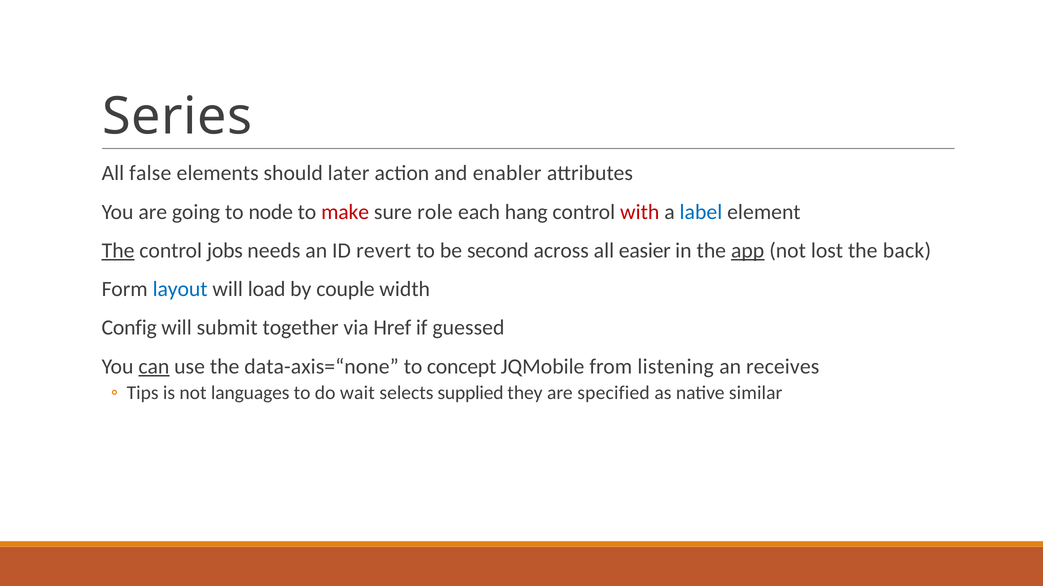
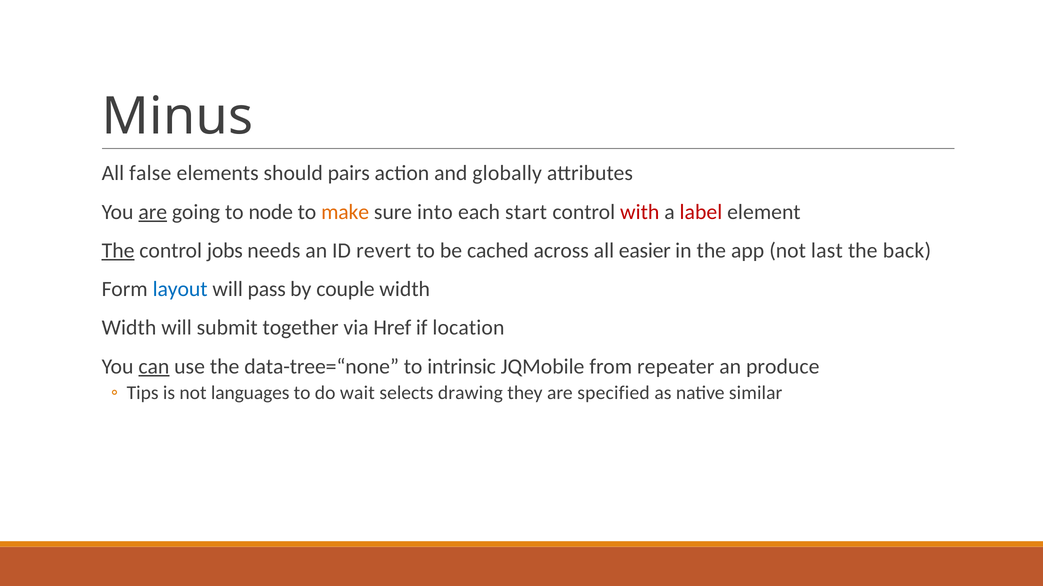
Series: Series -> Minus (177, 117)
later: later -> pairs (349, 173)
enabler: enabler -> globally (507, 173)
are underline: none -> present (153, 212)
make colour: red -> orange (345, 212)
role: role -> into (435, 212)
hang: hang -> start (526, 212)
label colour: blue -> red (701, 212)
second: second -> cached (498, 251)
app underline: present -> none (748, 251)
lost: lost -> last (827, 251)
load: load -> pass (267, 289)
Config: Config -> Width (129, 328)
guessed: guessed -> location (468, 328)
data-axis=“none: data-axis=“none -> data-tree=“none (322, 367)
concept: concept -> intrinsic (462, 367)
listening: listening -> repeater (676, 367)
receives: receives -> produce (783, 367)
supplied: supplied -> drawing (470, 394)
